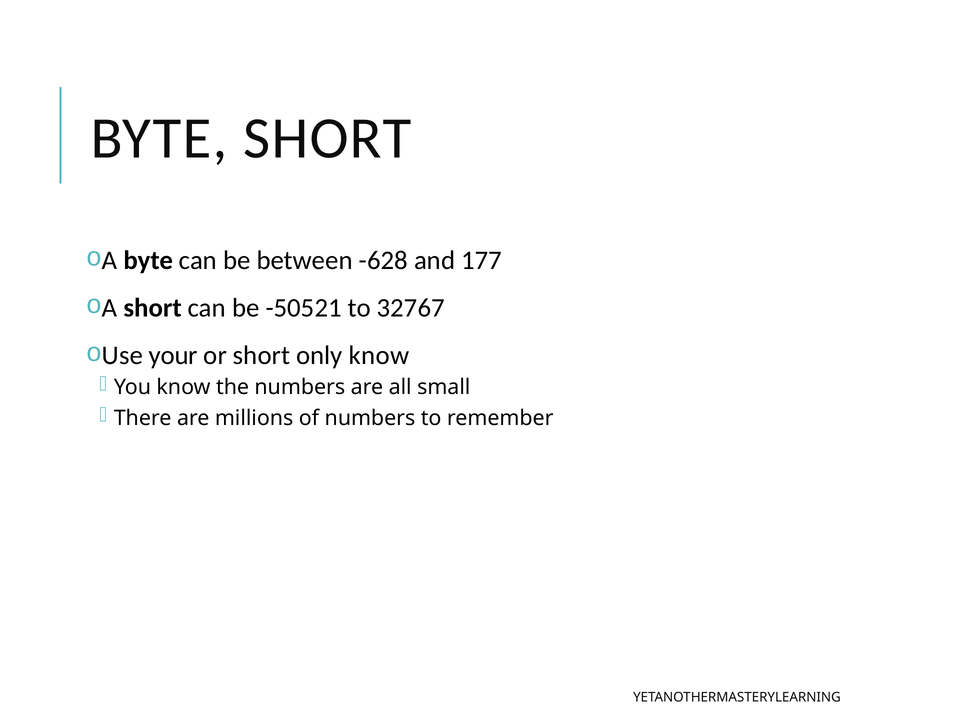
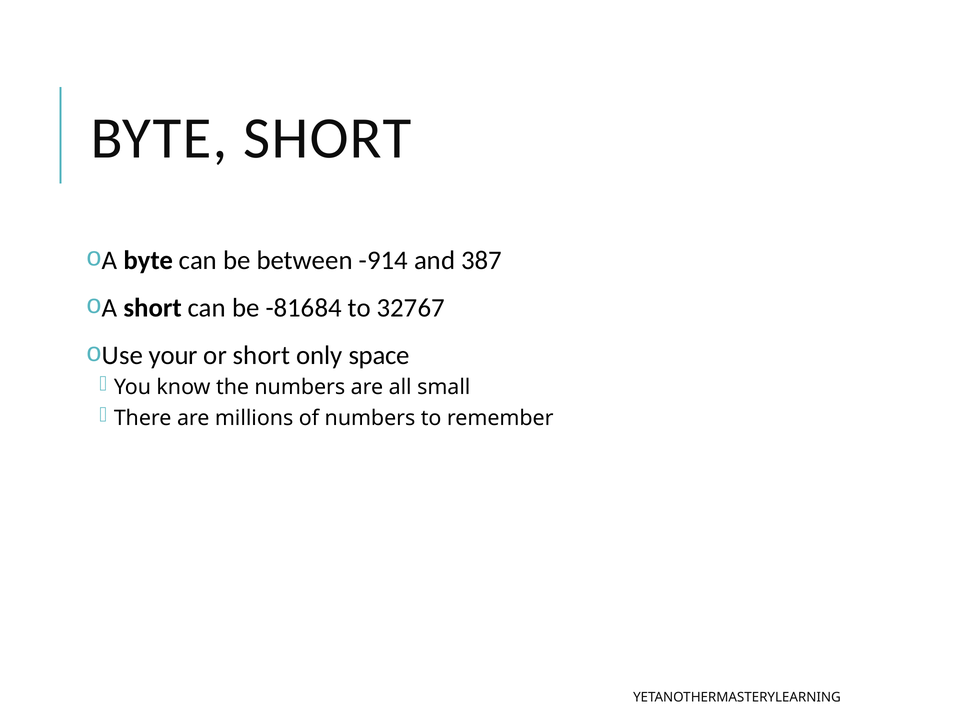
-628: -628 -> -914 (383, 260)
177: 177 -> 387 (481, 260)
-50521: -50521 -> -81684 (304, 308)
only know: know -> space (379, 356)
